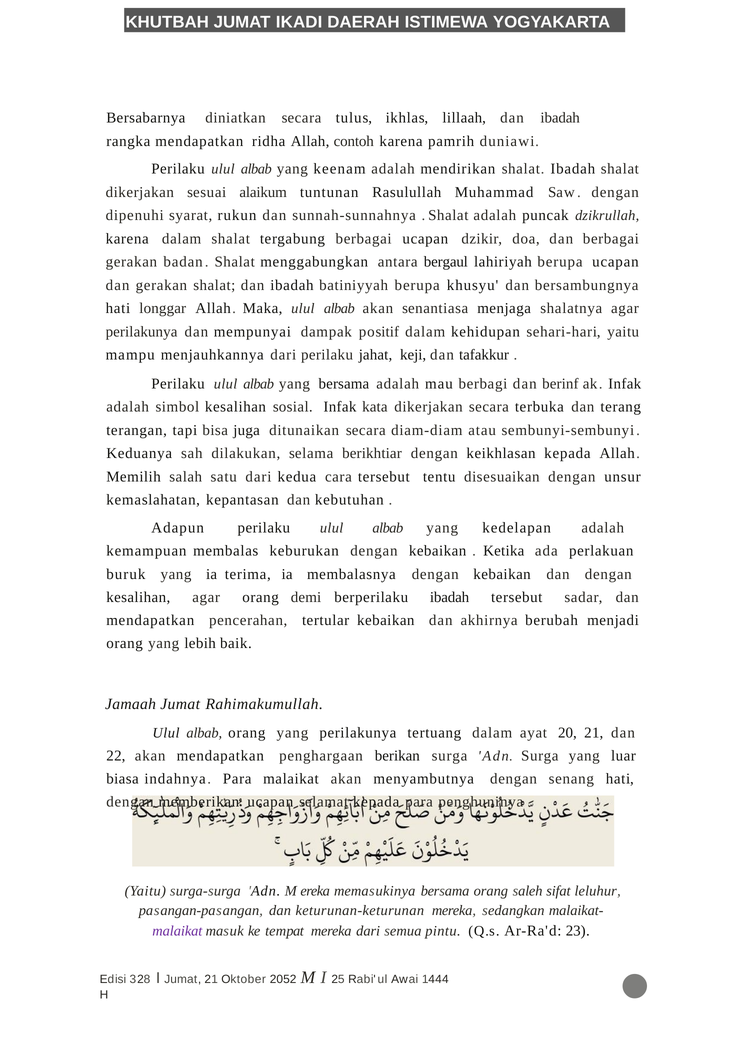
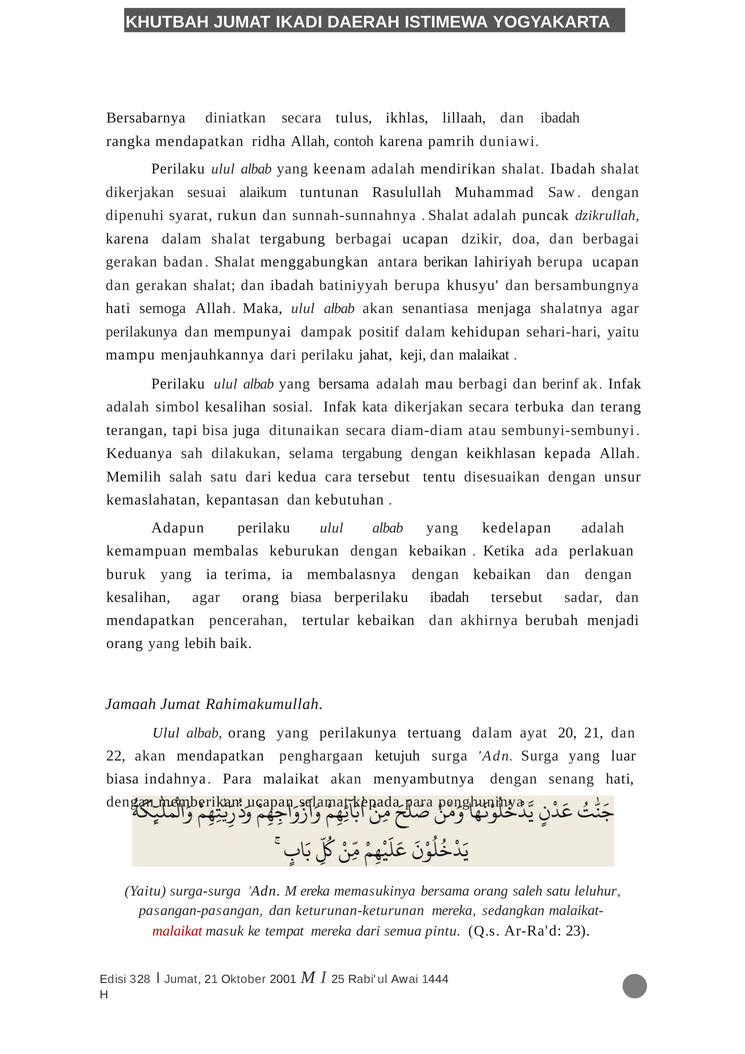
bergaul: bergaul -> berikan (446, 262)
longgar: longgar -> semoga (163, 308)
dan tafakkur: tafakkur -> malaikat (484, 355)
selama berikhtiar: berikhtiar -> tergabung (372, 453)
orang demi: demi -> biasa (306, 597)
berikan: berikan -> ketujuh (397, 756)
saleh sifat: sifat -> satu (558, 891)
malaikat colour: purple -> red (177, 931)
2052: 2052 -> 2001 (283, 980)
